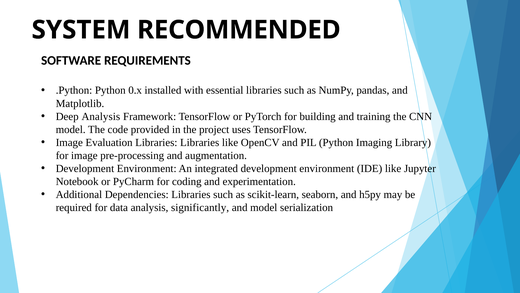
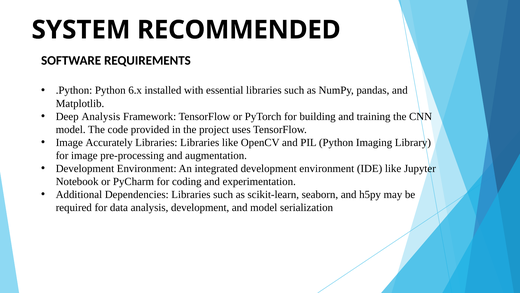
0.x: 0.x -> 6.x (135, 90)
Evaluation: Evaluation -> Accurately (109, 142)
analysis significantly: significantly -> development (200, 207)
